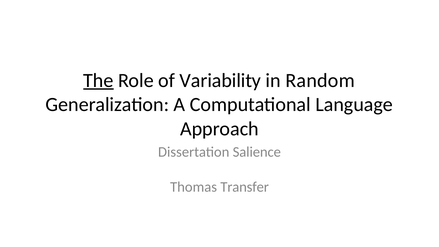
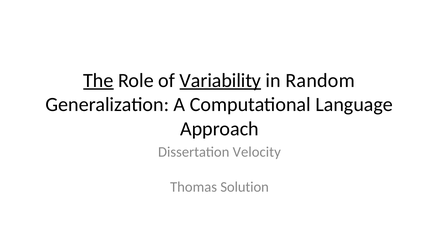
Variability underline: none -> present (220, 80)
Salience: Salience -> Velocity (257, 152)
Transfer: Transfer -> Solution (245, 187)
